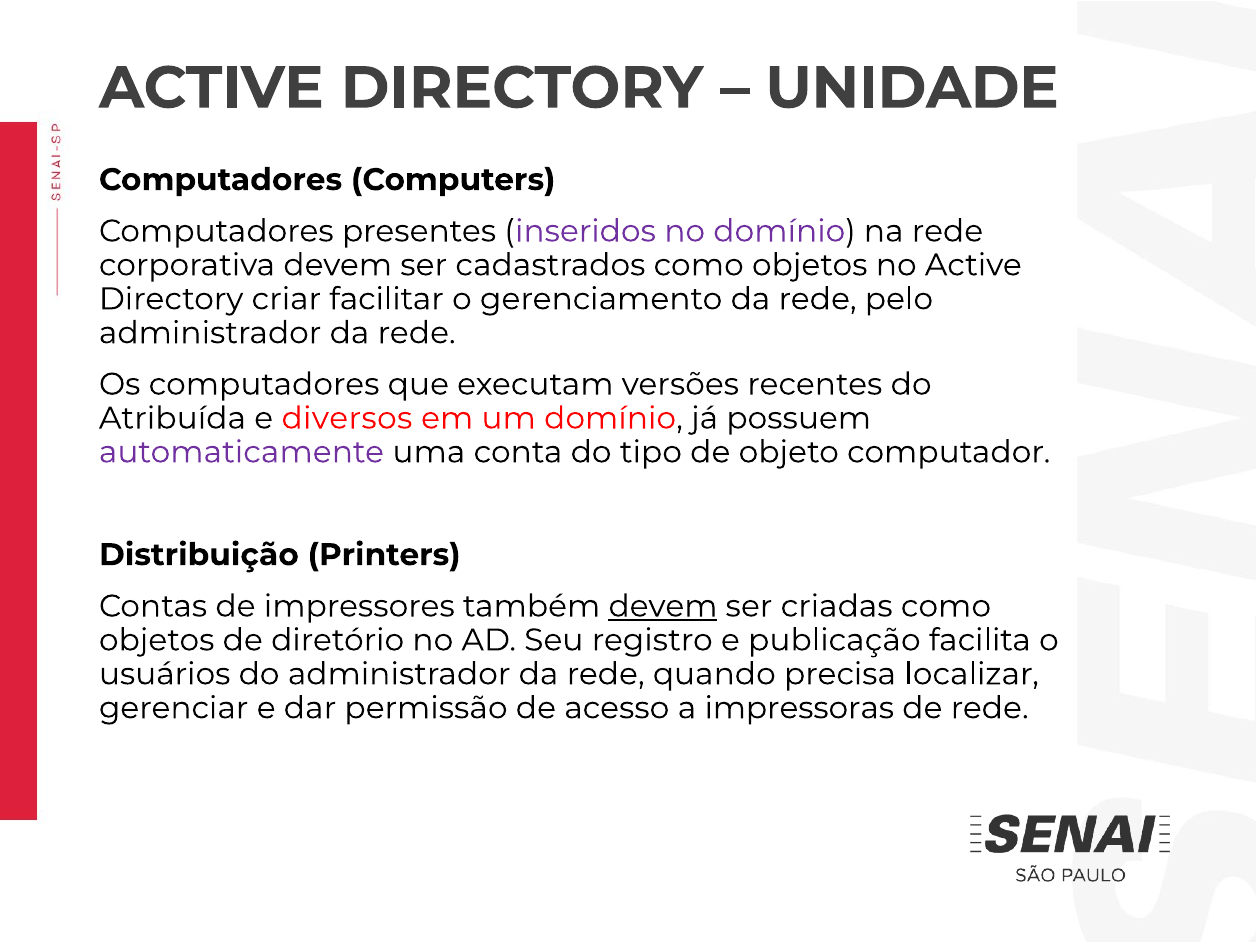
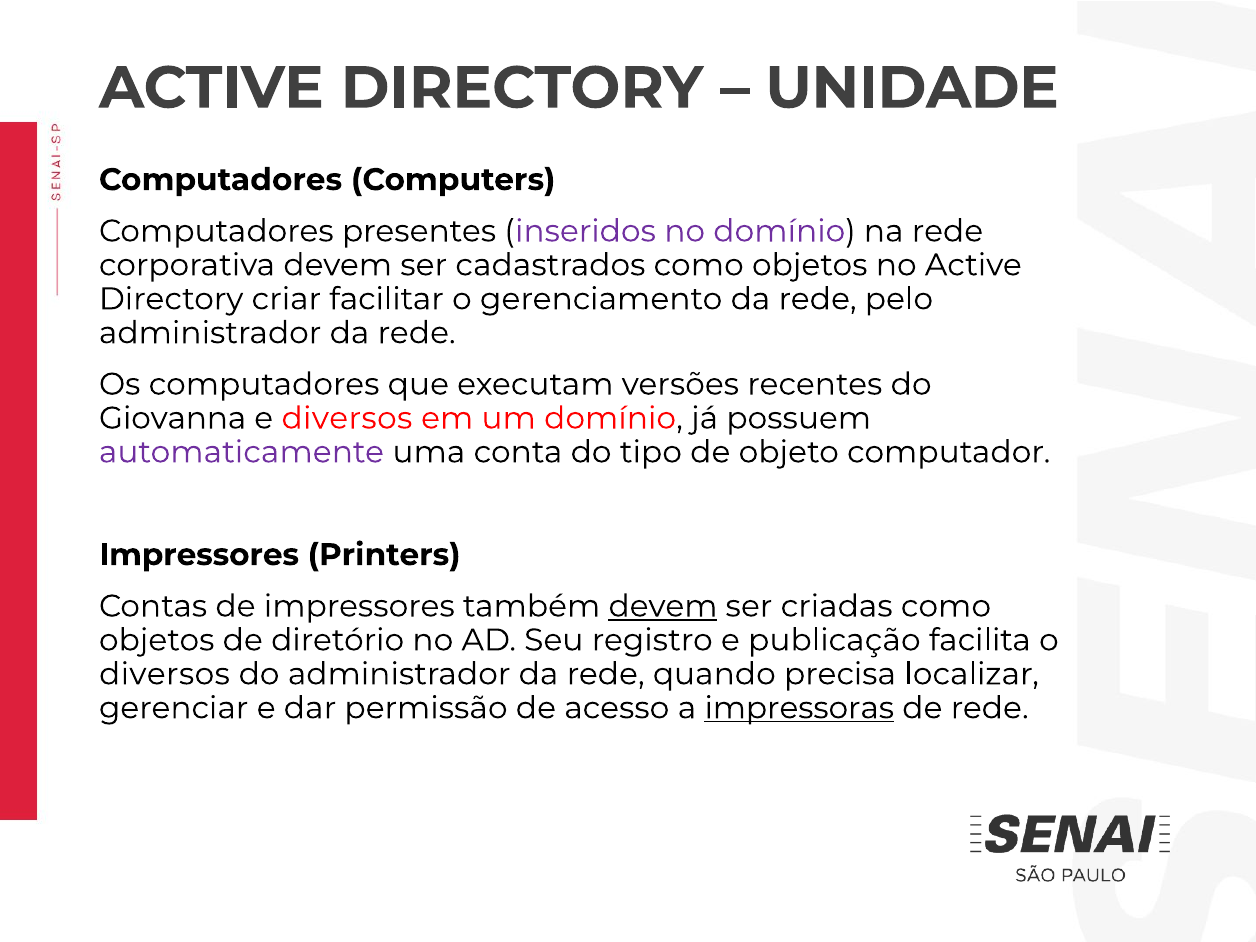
Atribuída: Atribuída -> Giovanna (173, 418)
Distribuição: Distribuição -> Impressores (199, 555)
usuários: usuários -> diversos (164, 674)
impressoras underline: none -> present (799, 708)
